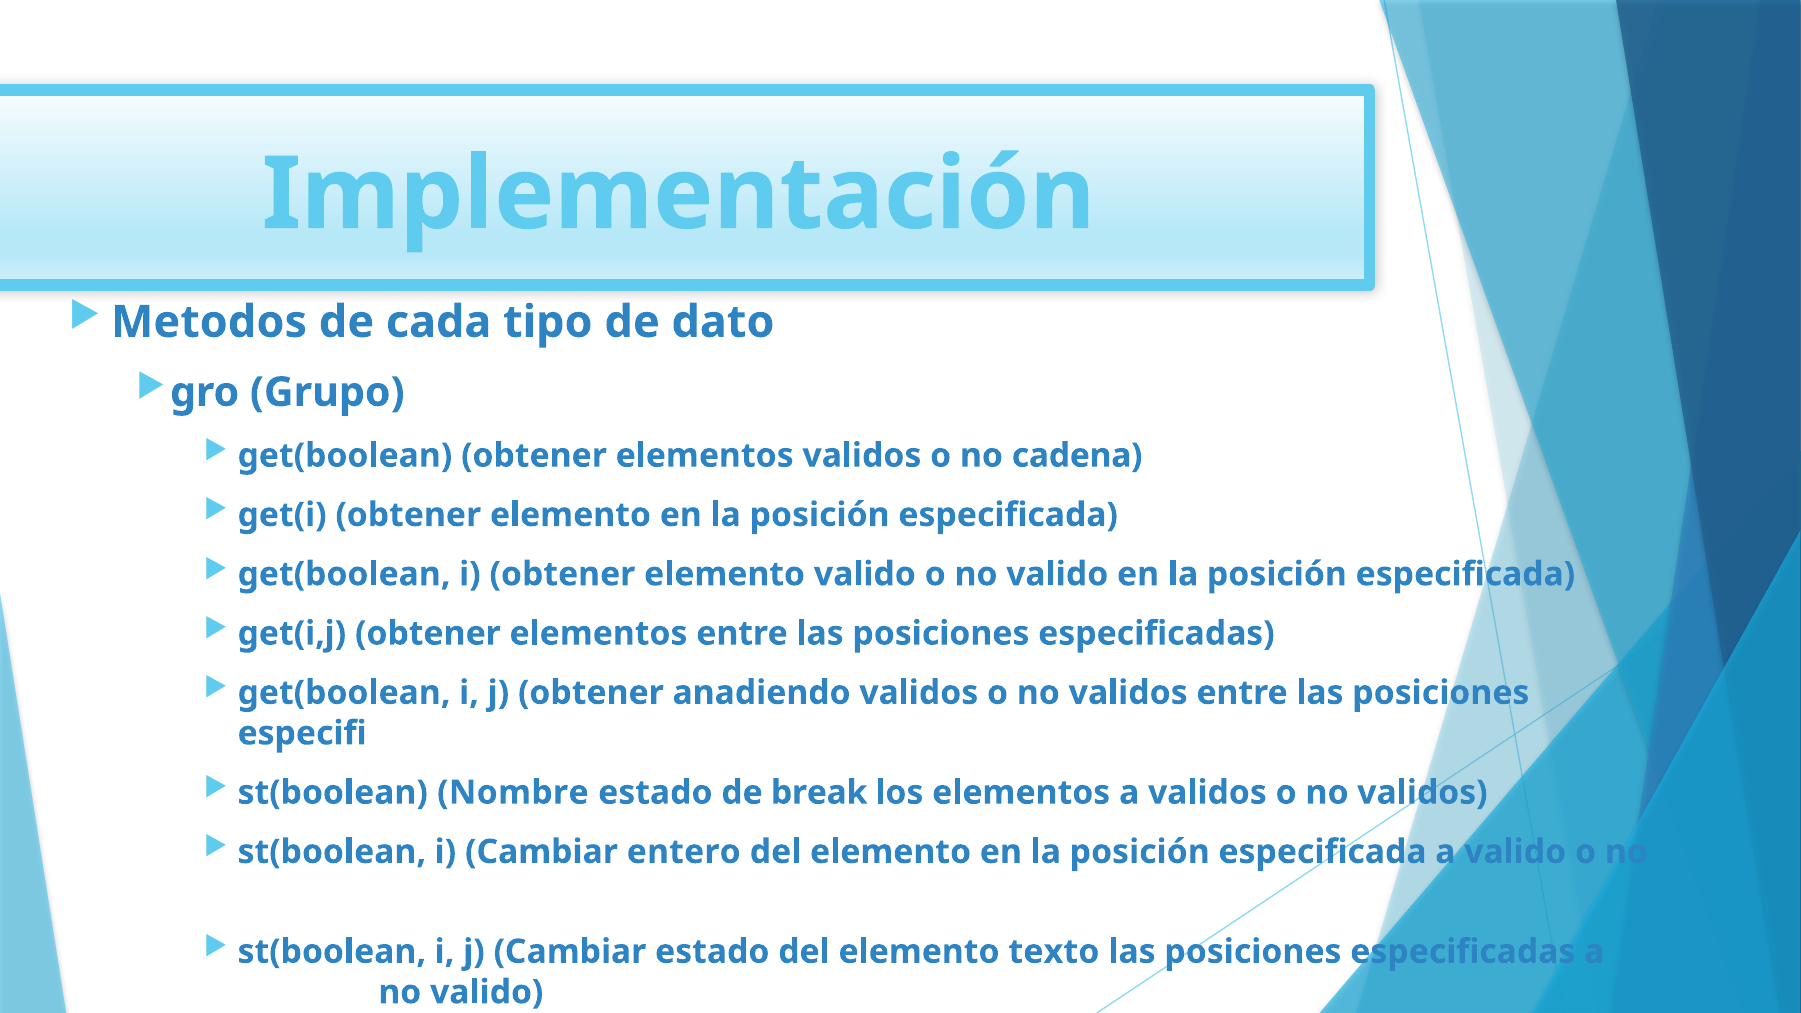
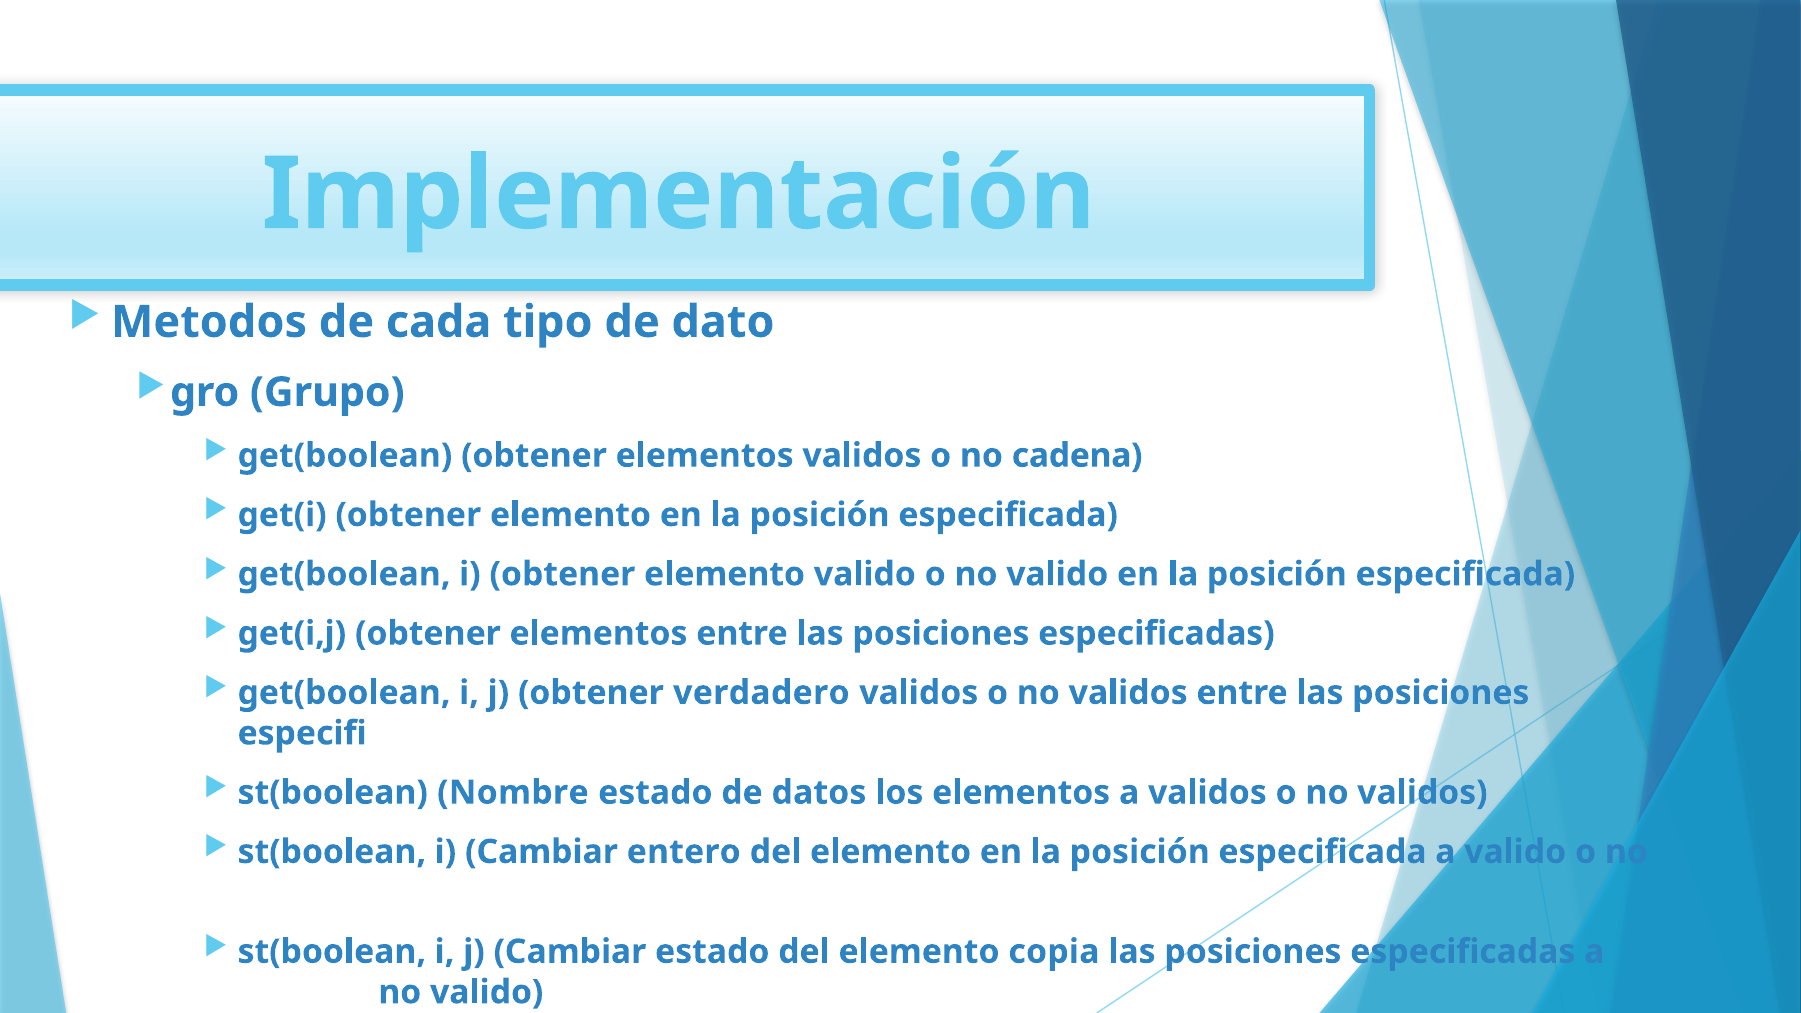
anadiendo: anadiendo -> verdadero (761, 693)
break: break -> datos (819, 793)
texto: texto -> copia (1054, 952)
